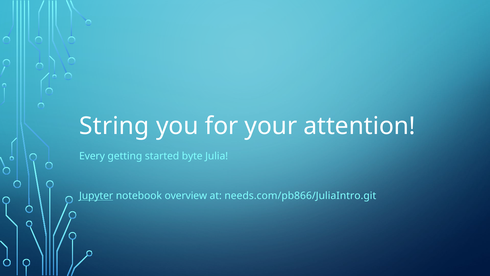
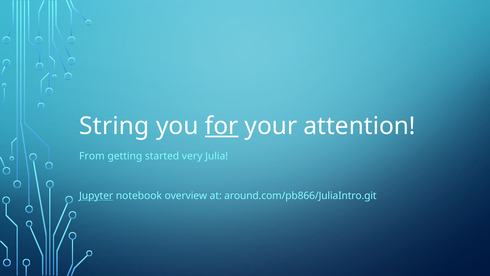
for underline: none -> present (222, 126)
Every: Every -> From (92, 156)
byte: byte -> very (192, 156)
needs.com/pb866/JuliaIntro.git: needs.com/pb866/JuliaIntro.git -> around.com/pb866/JuliaIntro.git (300, 196)
